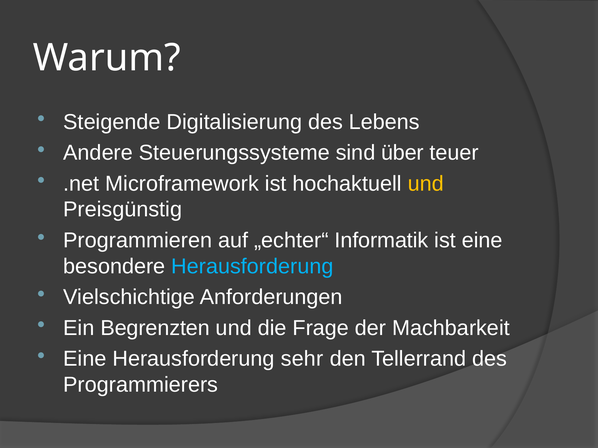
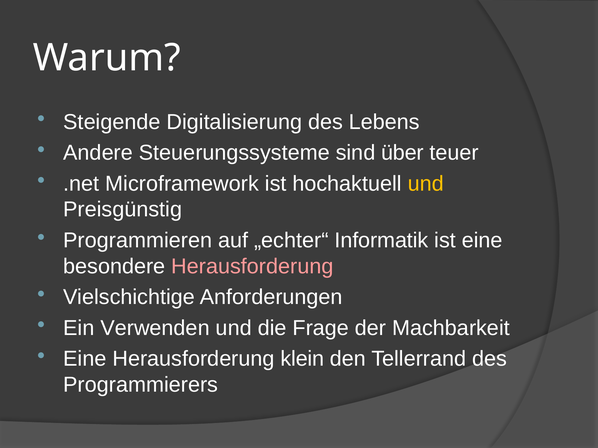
Herausforderung colour: light blue -> pink (252, 267)
Begrenzten: Begrenzten -> Verwenden (155, 328)
sehr: sehr -> klein (302, 359)
